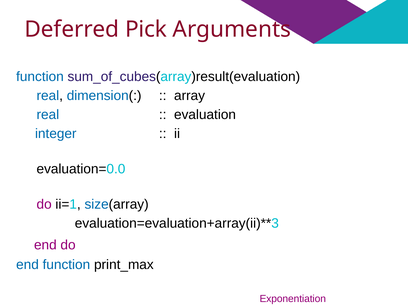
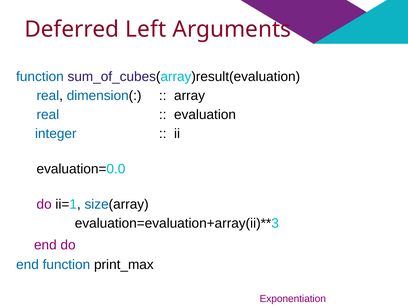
Pick: Pick -> Left (146, 29)
